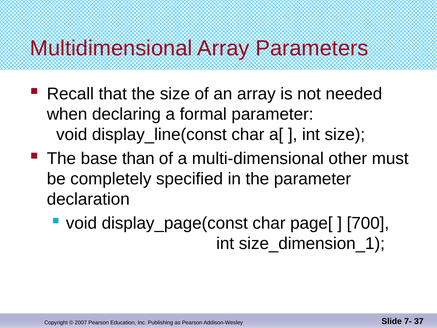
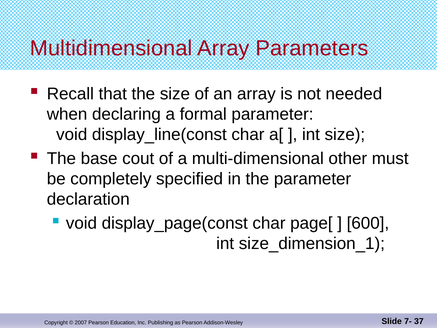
than: than -> cout (138, 158)
700: 700 -> 600 (368, 223)
